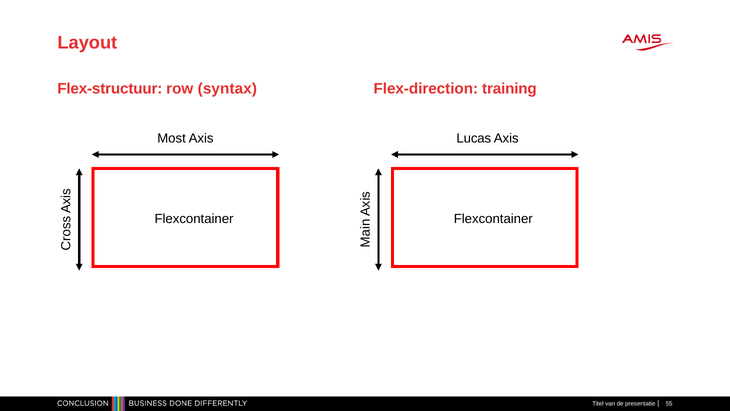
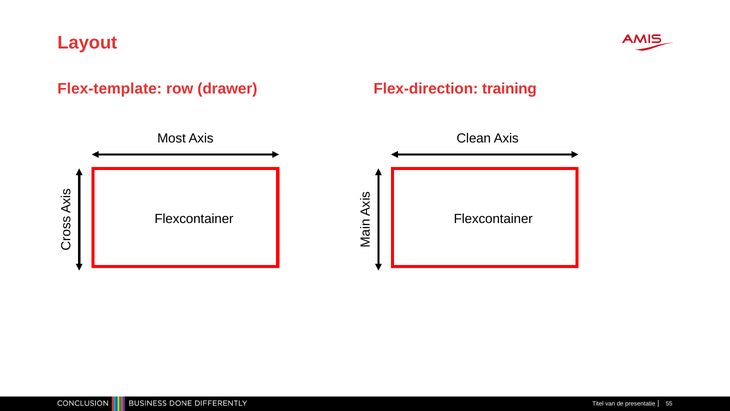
Flex-structuur: Flex-structuur -> Flex-template (110, 89)
syntax: syntax -> drawer (227, 89)
Lucas: Lucas -> Clean (474, 138)
